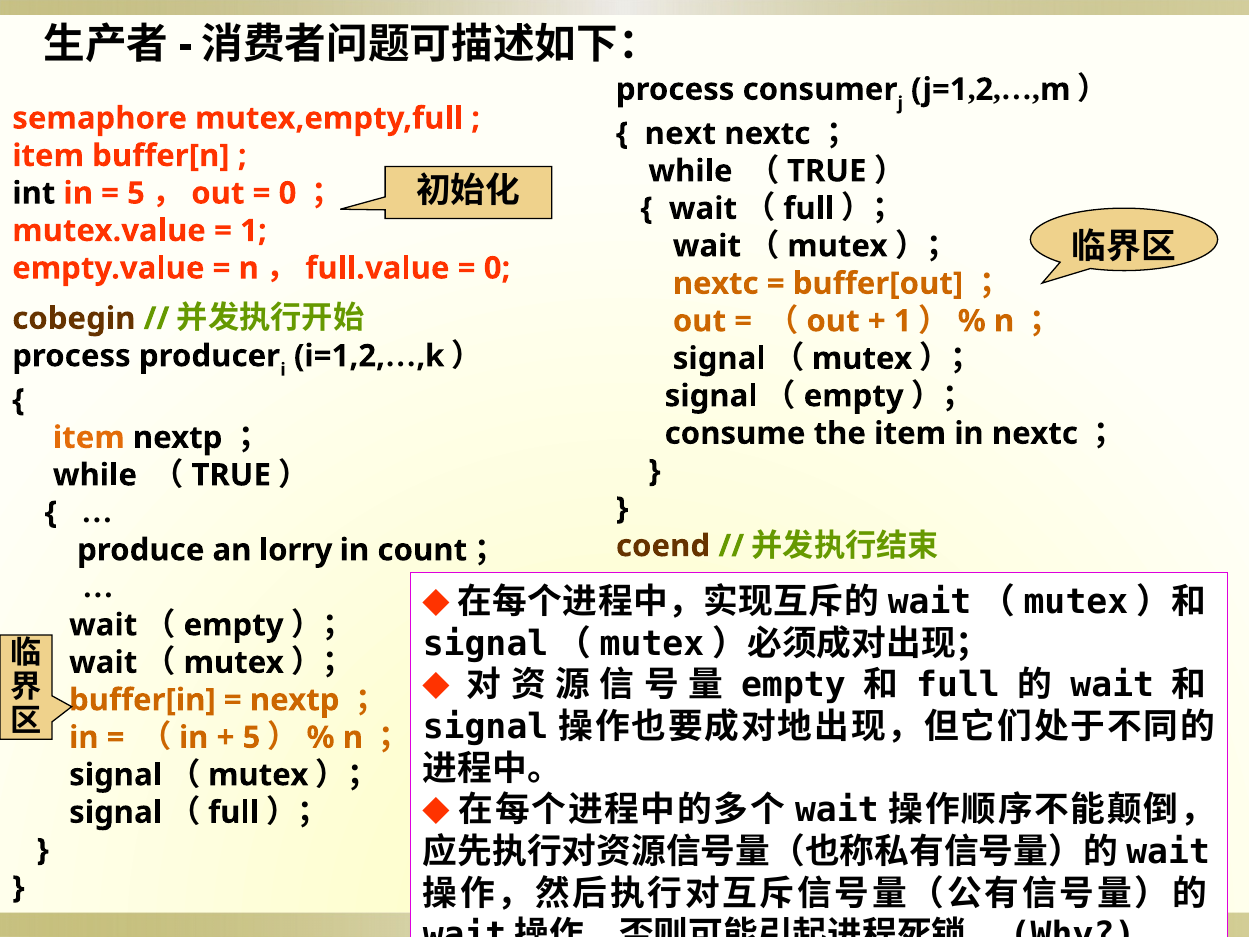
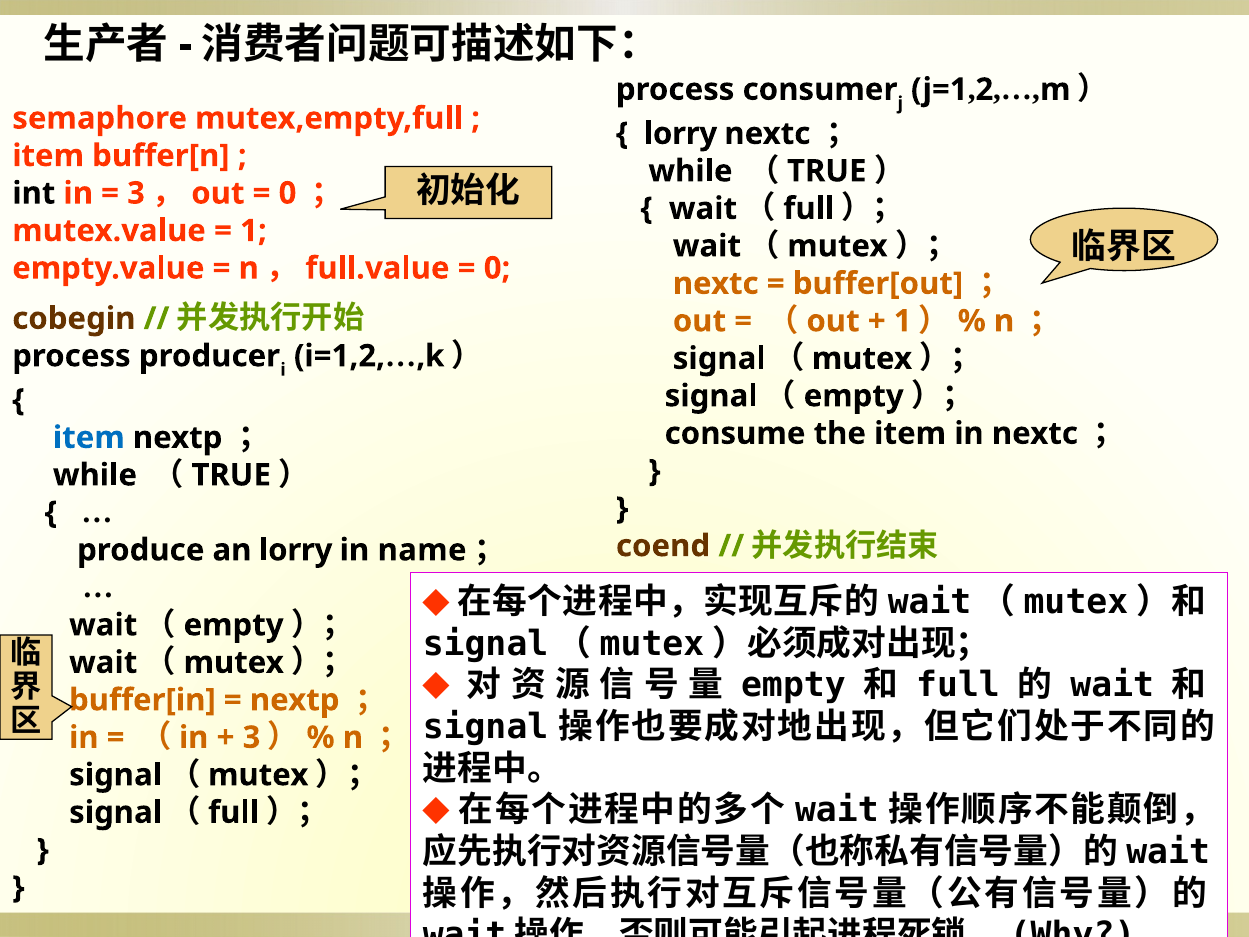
next: next -> lorry (681, 134)
5: 5 -> 3 (136, 193)
item colour: orange -> blue (89, 438)
count: count -> name (422, 550)
5: 5 -> 3 (252, 737)
